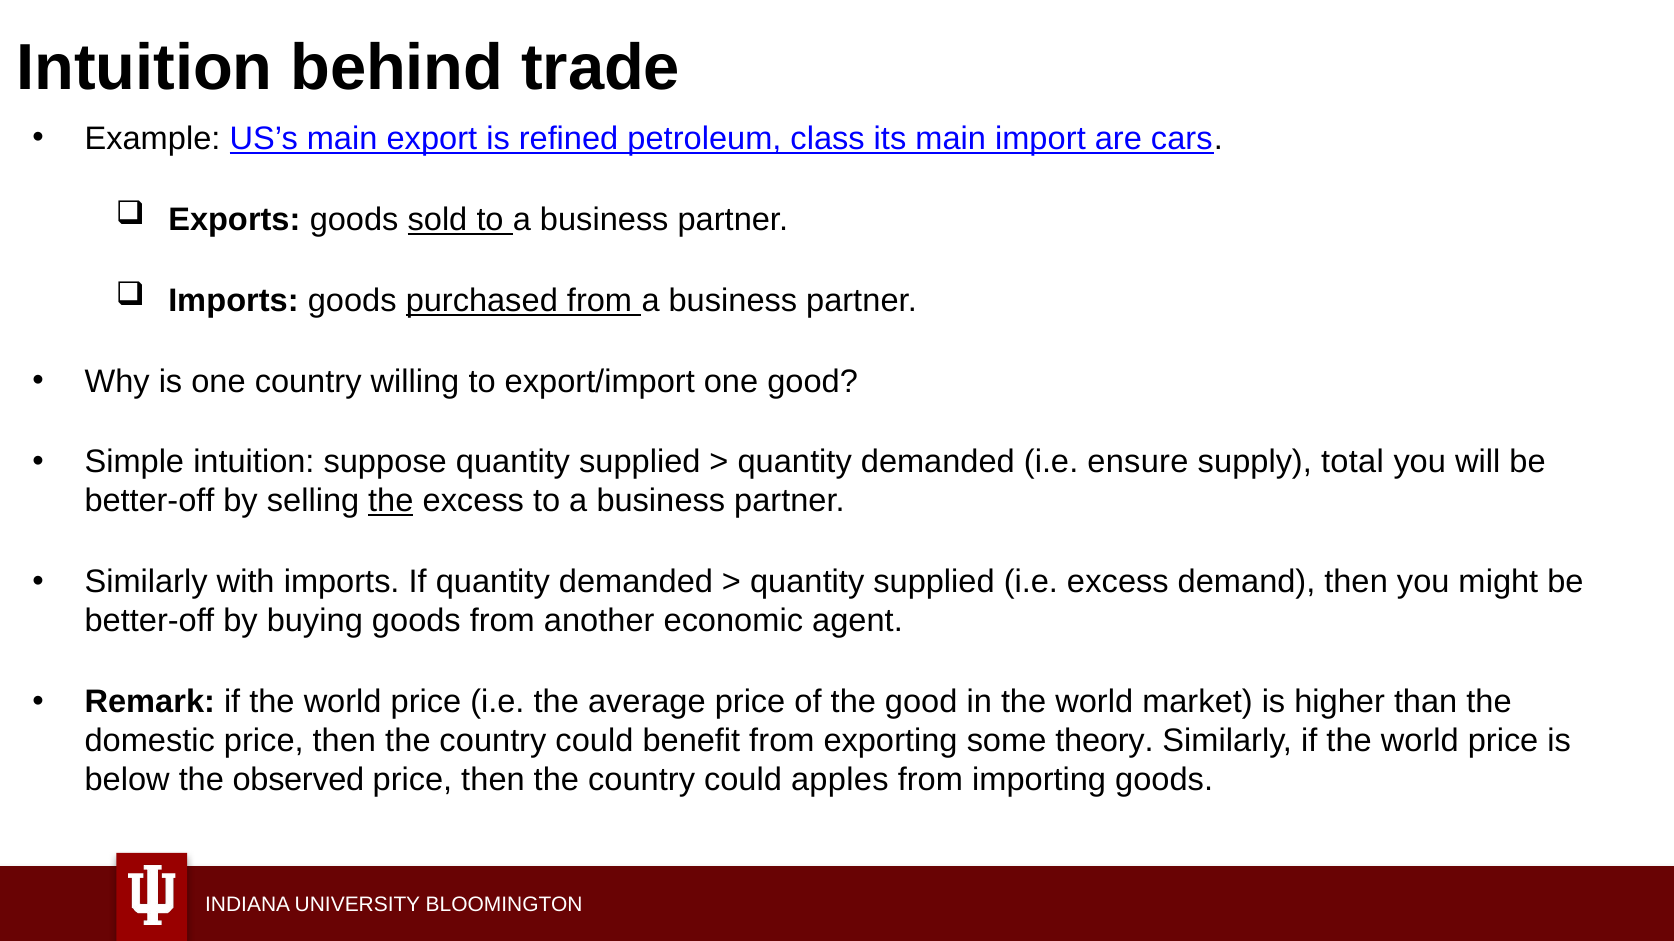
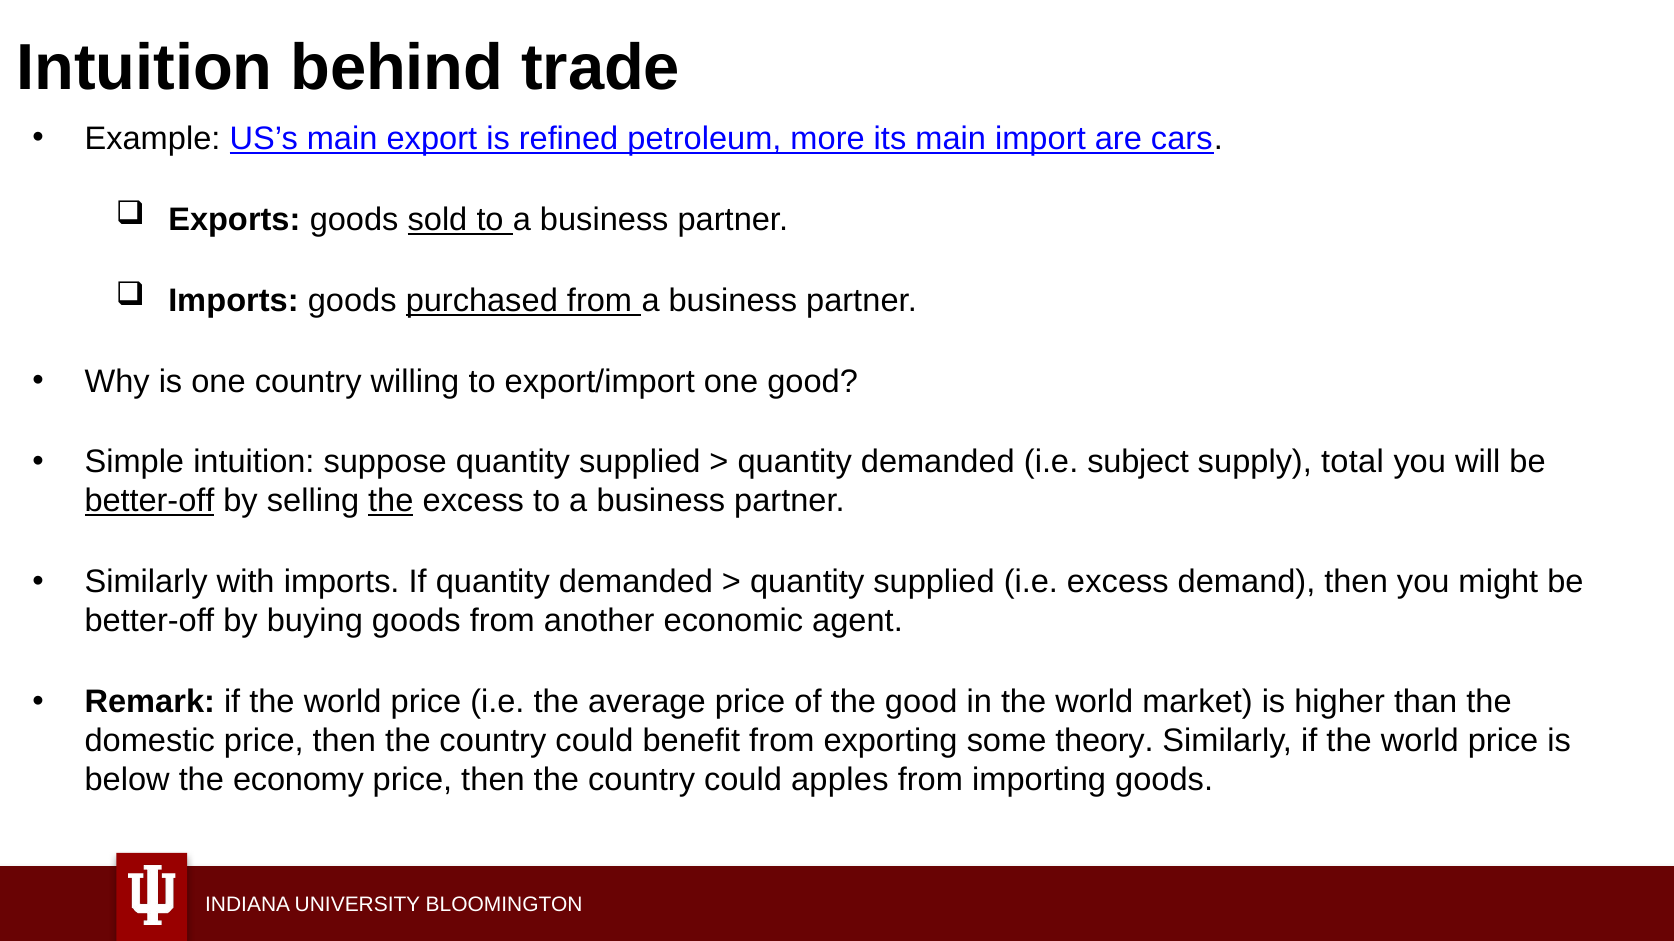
class: class -> more (828, 139)
ensure: ensure -> subject (1138, 463)
better-off underline: none -> present (149, 502)
observed: observed -> economy (298, 781)
